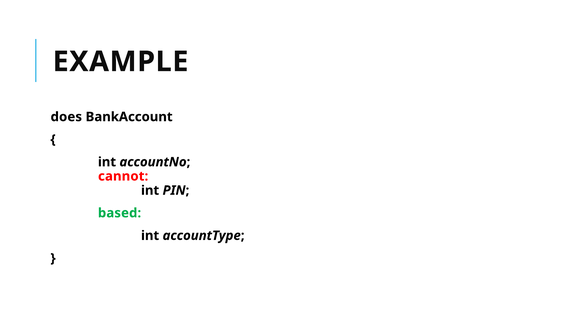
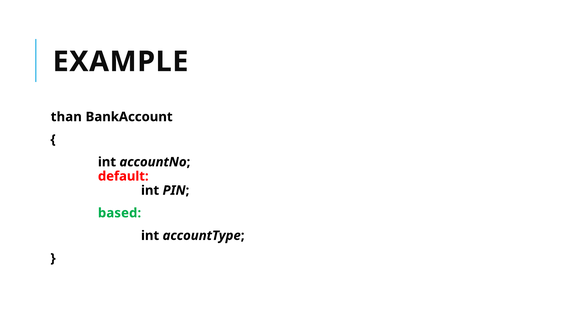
does: does -> than (66, 117)
cannot: cannot -> default (123, 176)
